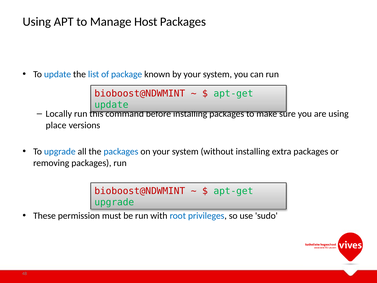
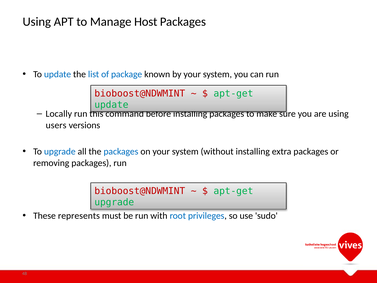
place: place -> users (56, 125)
permission: permission -> represents (79, 216)
